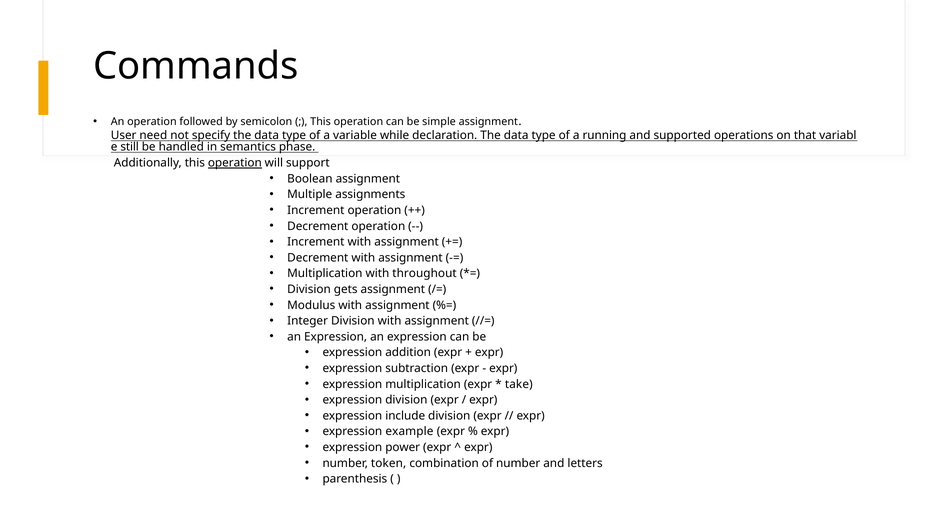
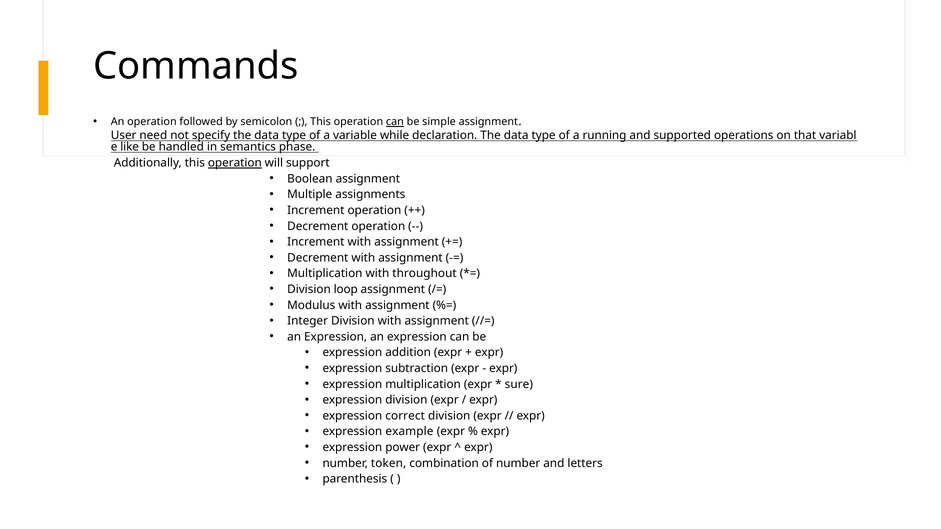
can underline: none -> present (395, 122)
still: still -> like (130, 147)
gets: gets -> loop (346, 290)
take: take -> sure (519, 384)
include: include -> correct (405, 416)
